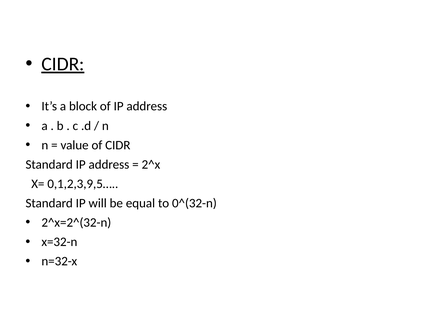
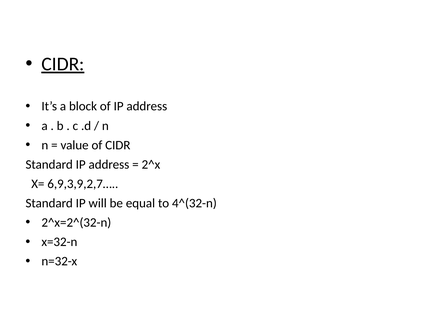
0,1,2,3,9,5…: 0,1,2,3,9,5… -> 6,9,3,9,2,7… (83, 184)
0^(32-n: 0^(32-n -> 4^(32-n (194, 203)
